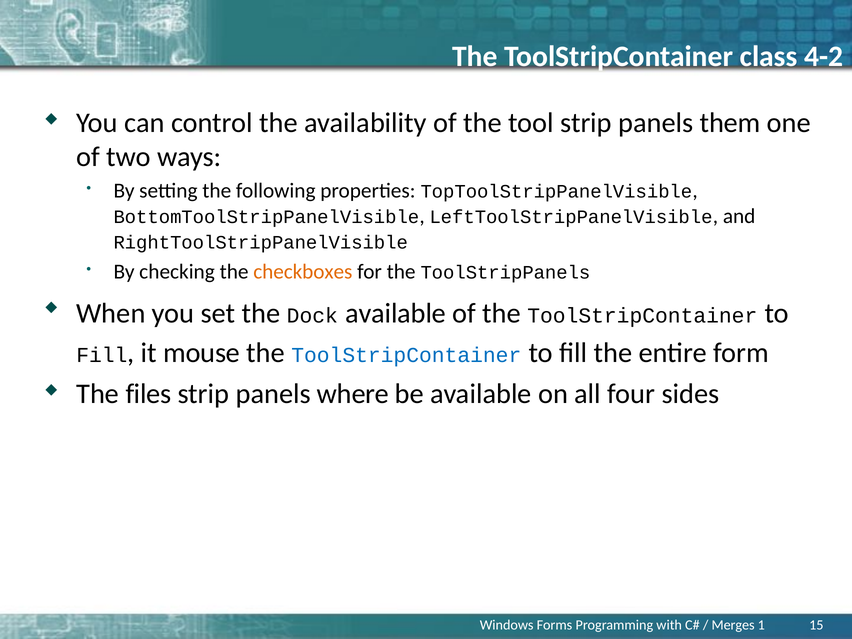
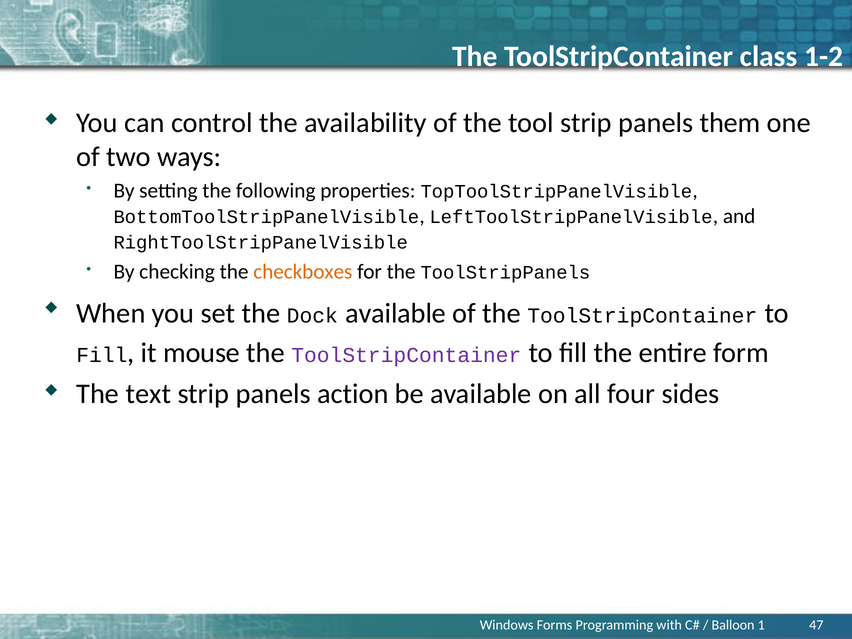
4-2: 4-2 -> 1-2 (824, 57)
ToolStripContainer colour: blue -> purple (406, 355)
files: files -> text (148, 394)
where: where -> action (353, 394)
Merges: Merges -> Balloon (733, 625)
15: 15 -> 47 (816, 625)
